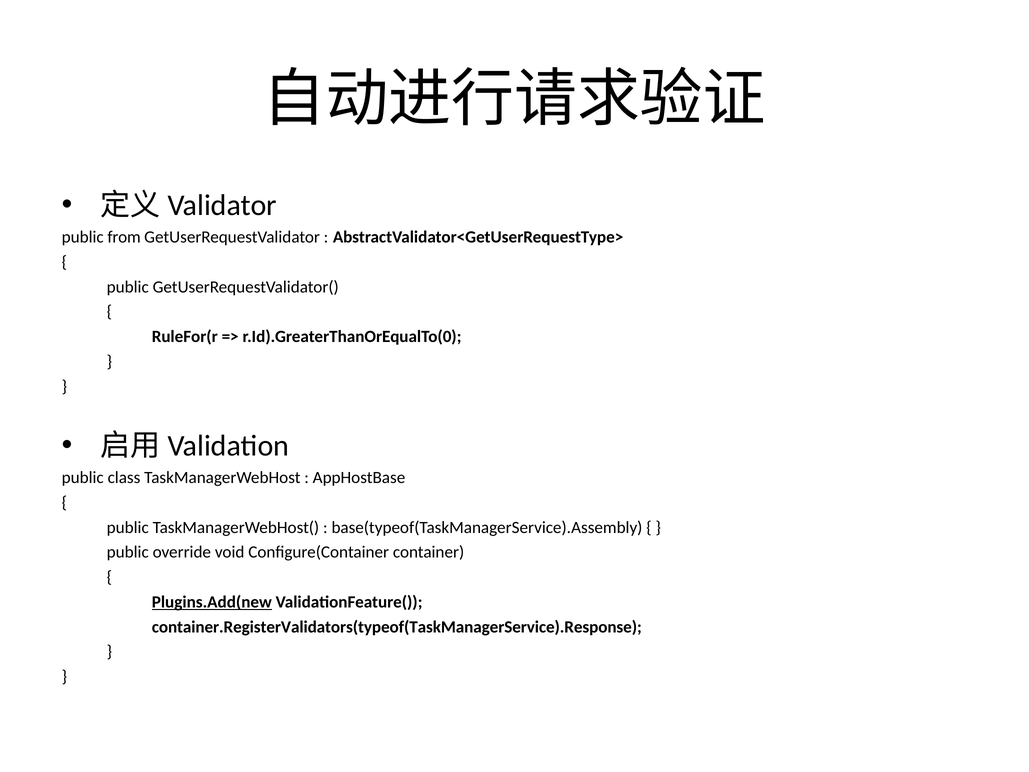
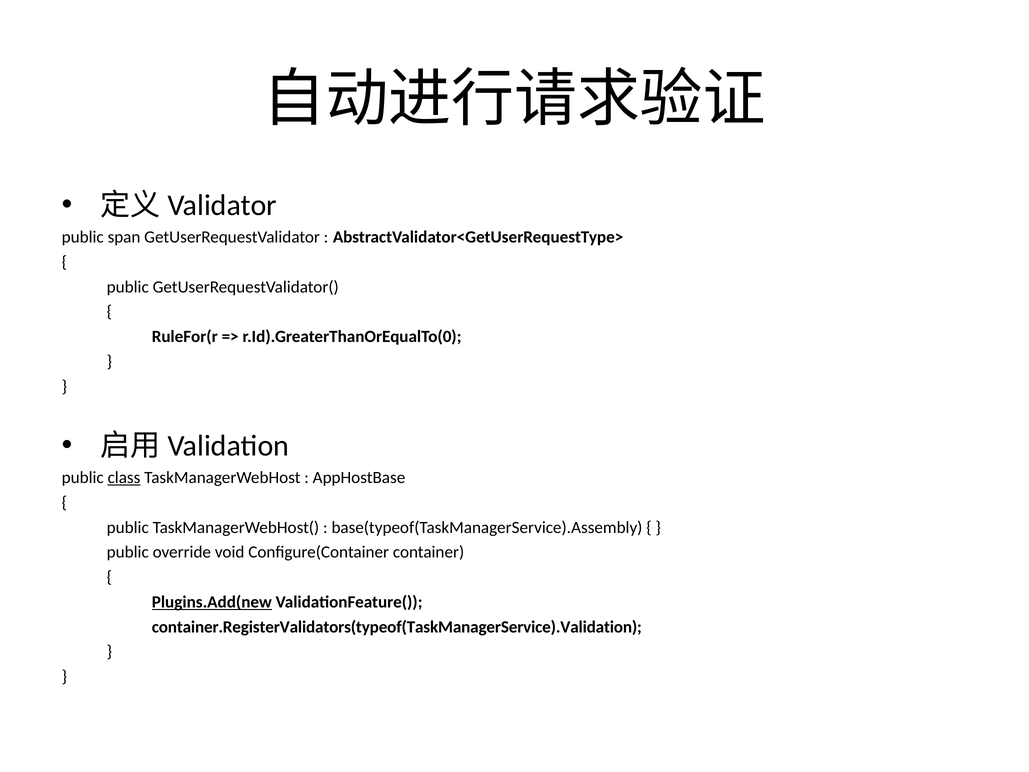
from: from -> span (124, 237)
class underline: none -> present (124, 477)
container.RegisterValidators(typeof(TaskManagerService).Response: container.RegisterValidators(typeof(TaskManagerService).Response -> container.RegisterValidators(typeof(TaskManagerService).Validation (397, 627)
